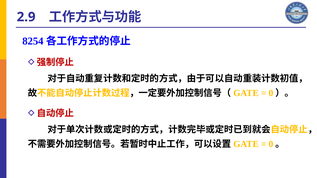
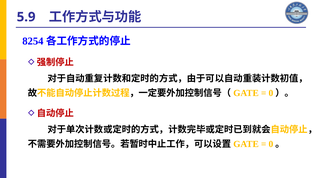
2.9: 2.9 -> 5.9 (26, 17)
